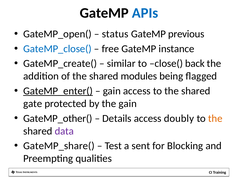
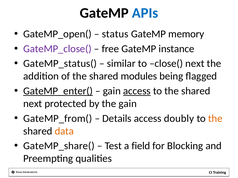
previous: previous -> memory (186, 34)
GateMP_close( colour: blue -> purple (57, 49)
GateMP_create(: GateMP_create( -> GateMP_status( (60, 64)
close( back: back -> next (195, 64)
access underline: none -> present (137, 91)
gate: gate -> next (33, 104)
GateMP_other(: GateMP_other( -> GateMP_from( (58, 119)
data colour: purple -> orange (64, 131)
sent: sent -> field (141, 146)
